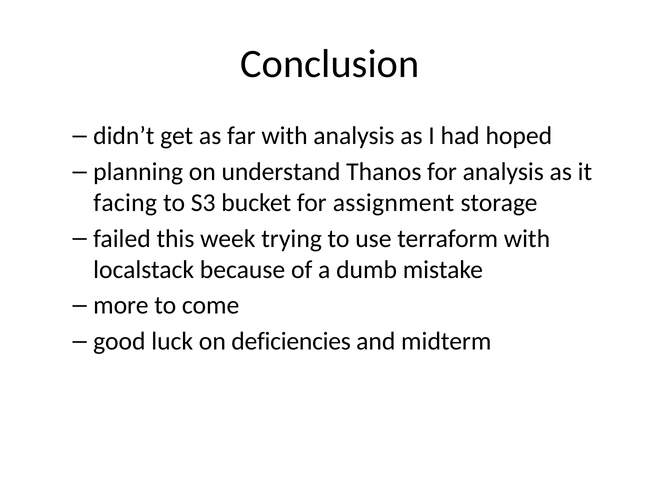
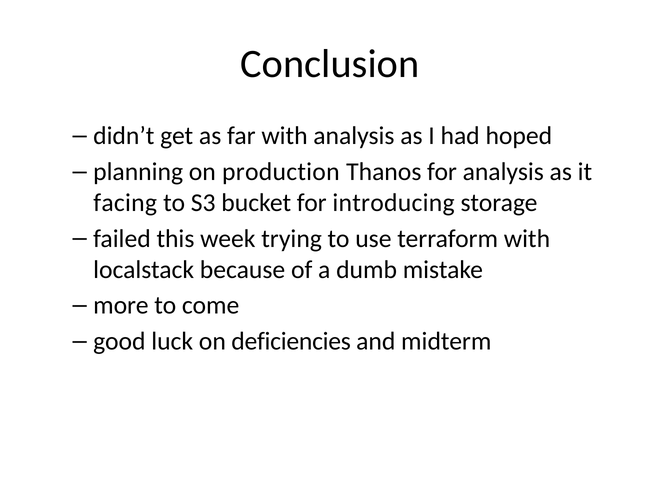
understand: understand -> production (281, 172)
assignment: assignment -> introducing (393, 203)
